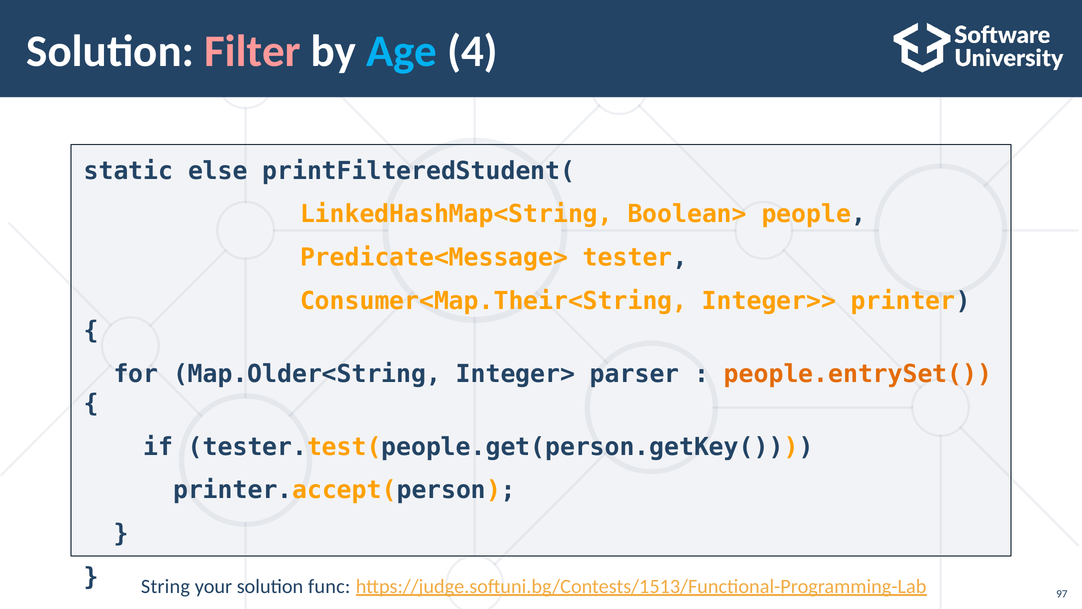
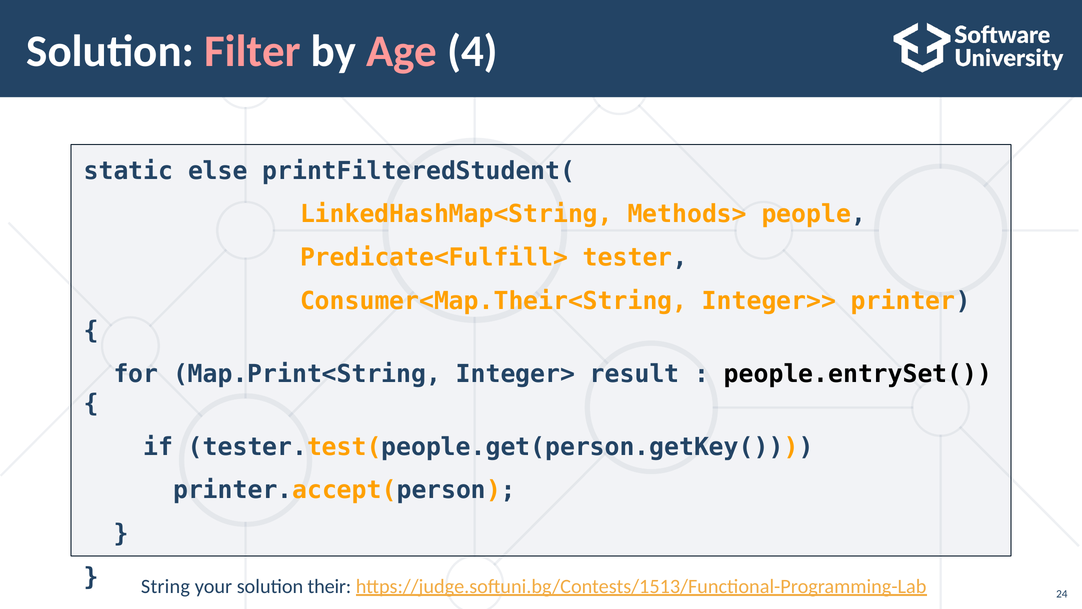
Age colour: light blue -> pink (402, 51)
Boolean>: Boolean> -> Methods> (687, 214)
Predicate<Message>: Predicate<Message> -> Predicate<Fulfill> (434, 257)
Map.Older<String: Map.Older<String -> Map.Print<String (307, 374)
parser: parser -> result (635, 374)
people.entrySet( colour: orange -> black (858, 374)
func: func -> their (329, 586)
97: 97 -> 24 (1062, 594)
